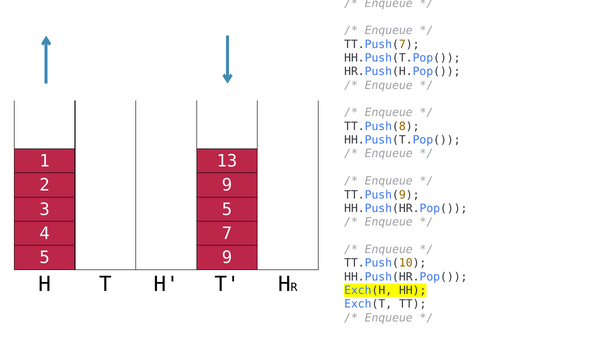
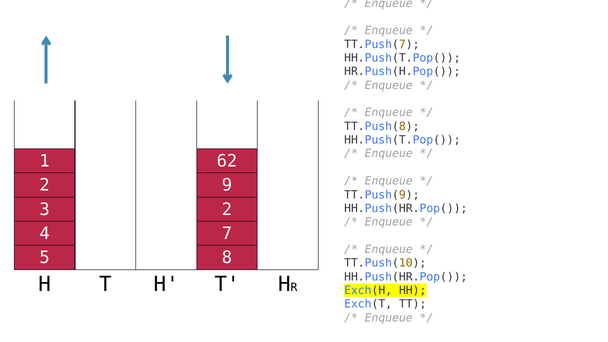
13: 13 -> 62 (227, 161)
3 5: 5 -> 2 (227, 209)
5 9: 9 -> 8 (227, 258)
